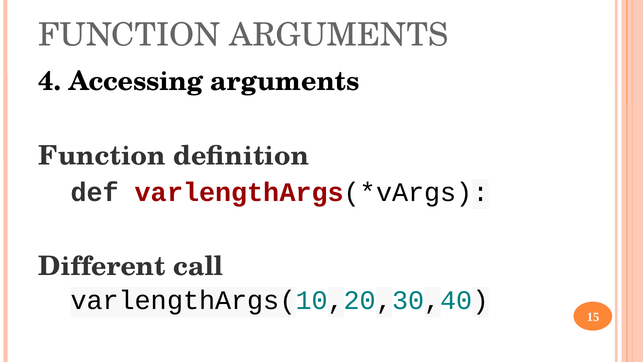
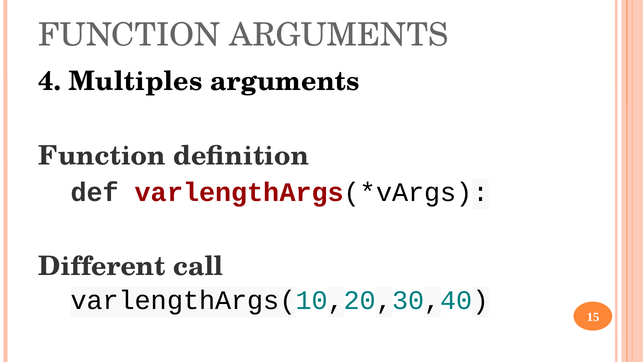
Accessing: Accessing -> Multiples (136, 81)
